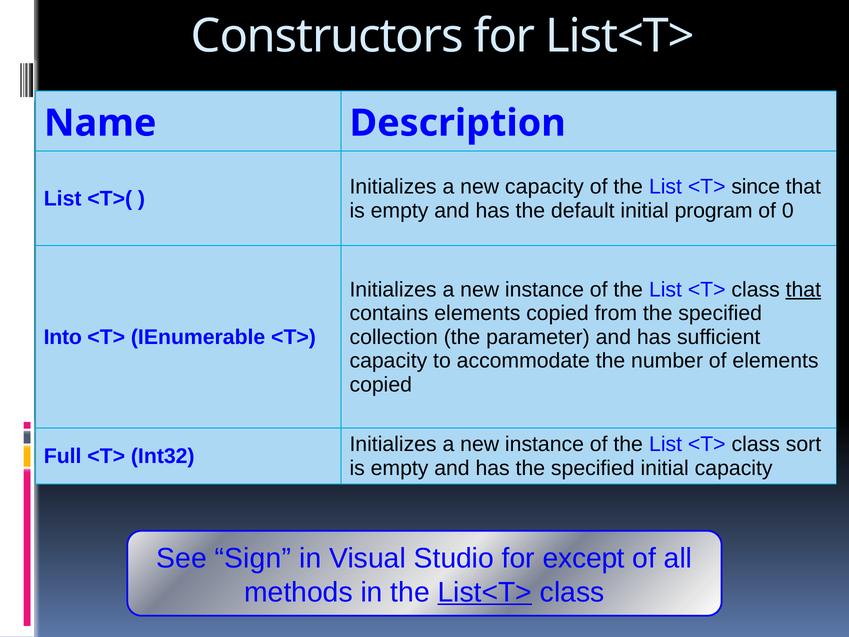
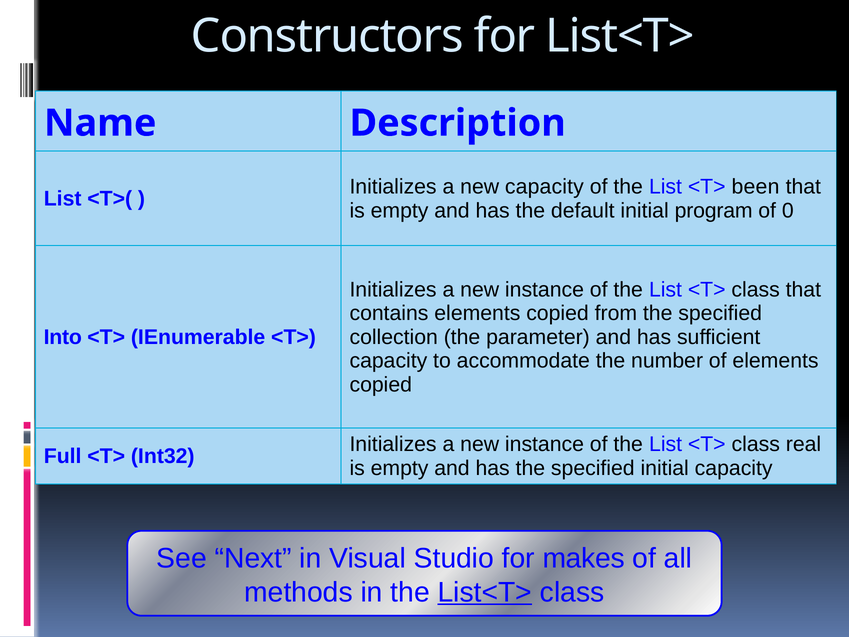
since: since -> been (756, 187)
that underline: present -> none (803, 290)
sort: sort -> real (803, 444)
Sign: Sign -> Next (253, 558)
except: except -> makes (584, 558)
